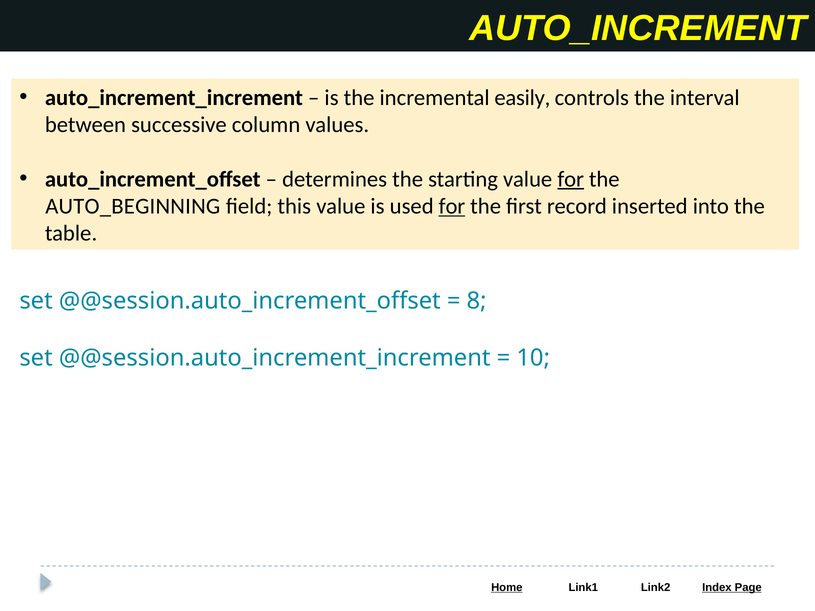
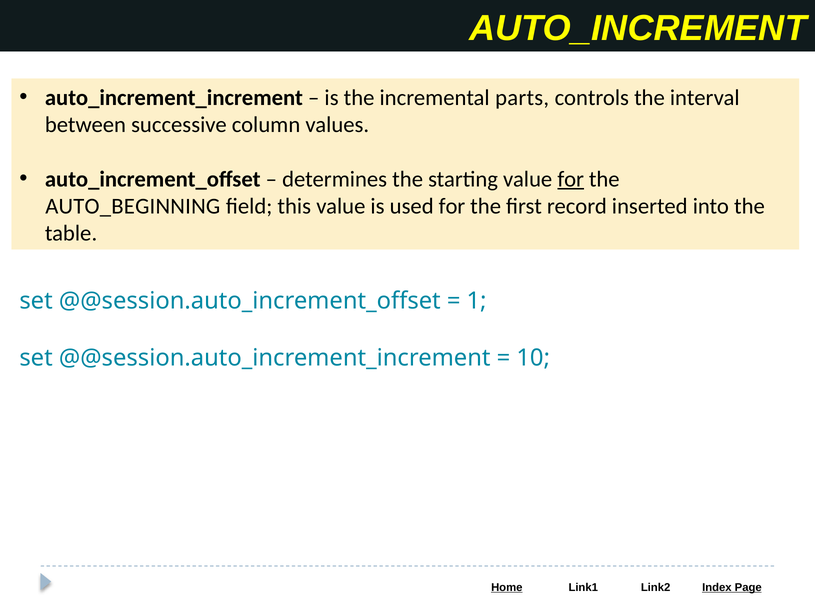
easily: easily -> parts (522, 98)
for underline: present -> none (452, 206)
8: 8 -> 1 (477, 301)
